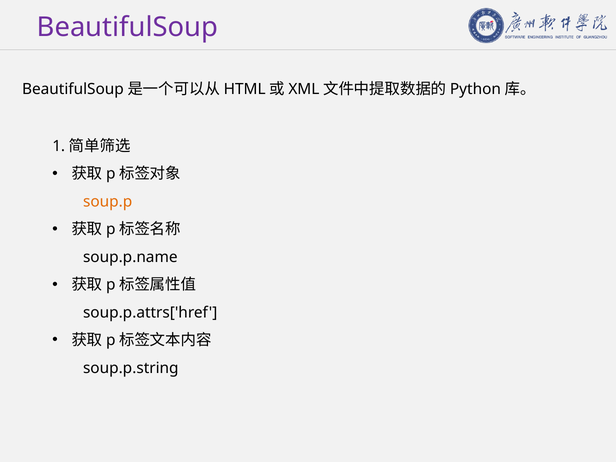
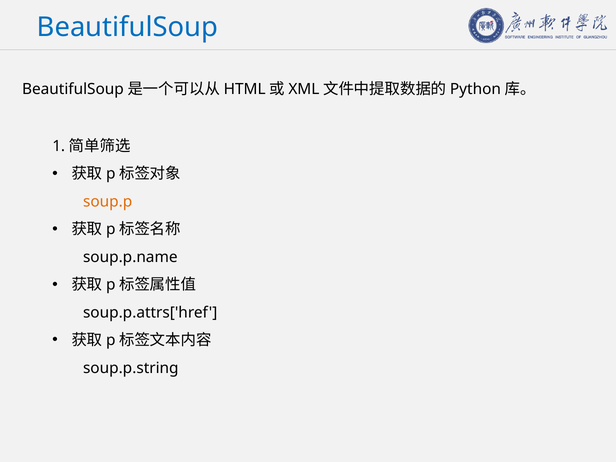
BeautifulSoup colour: purple -> blue (127, 27)
